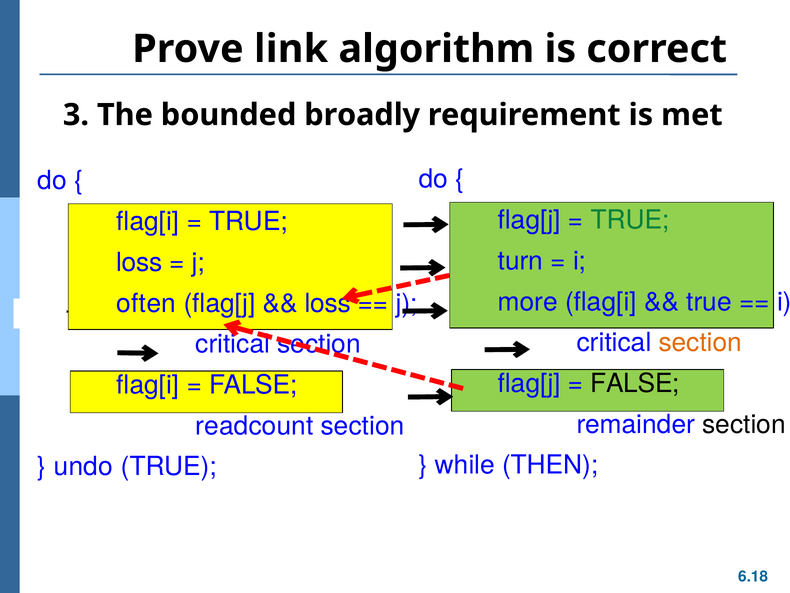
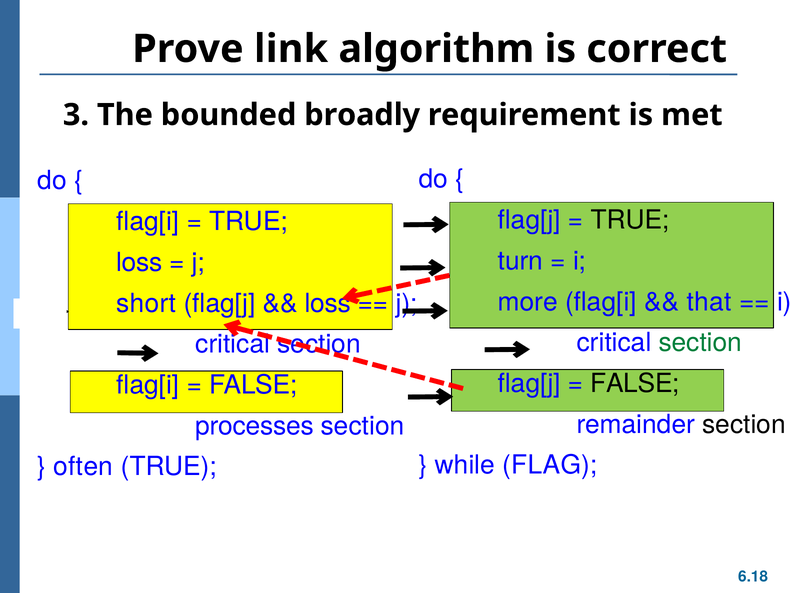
TRUE colour: green -> black (630, 220)
true: true -> that (709, 302)
often: often -> short (146, 303)
section colour: orange -> green (700, 342)
readcount: readcount -> processes (255, 425)
THEN: THEN -> FLAG (550, 465)
undo: undo -> often (83, 466)
